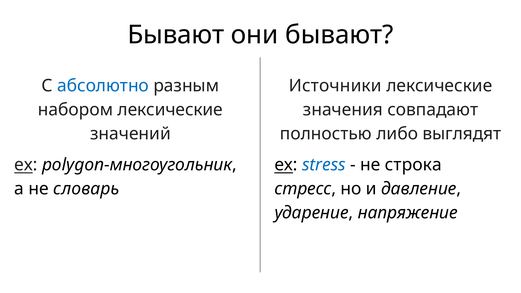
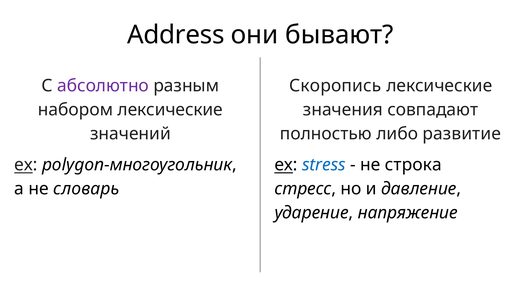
Бывают: Бывают -> Address (176, 35)
абсолютно colour: blue -> purple (103, 86)
Источники: Источники -> Скоропись (335, 86)
выглядят: выглядят -> развитие (462, 134)
